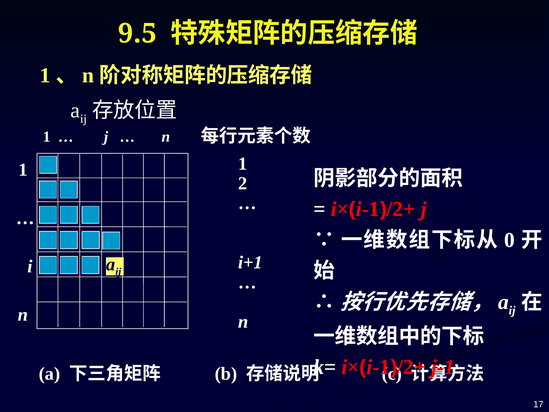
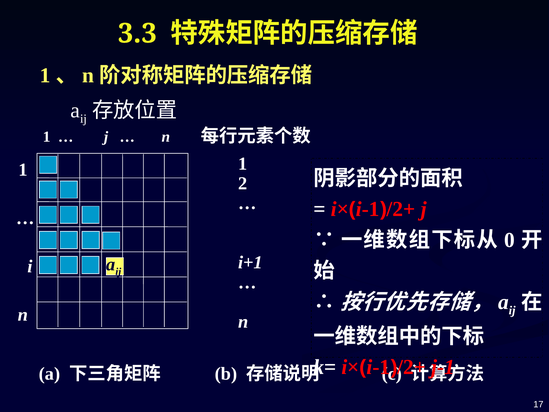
9.5: 9.5 -> 3.3 (137, 33)
